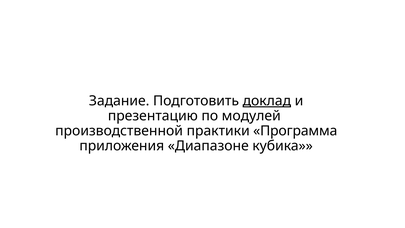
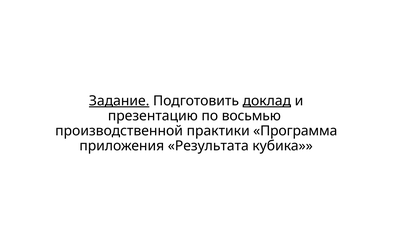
Задание underline: none -> present (119, 101)
модулей: модулей -> восьмью (251, 116)
Диапазоне: Диапазоне -> Результата (208, 146)
